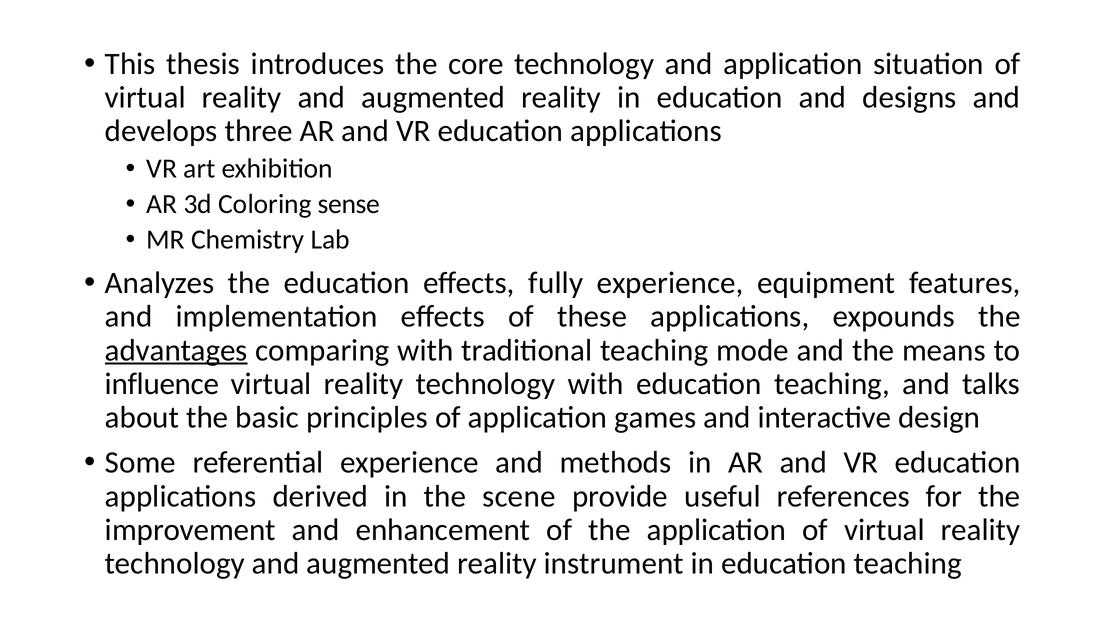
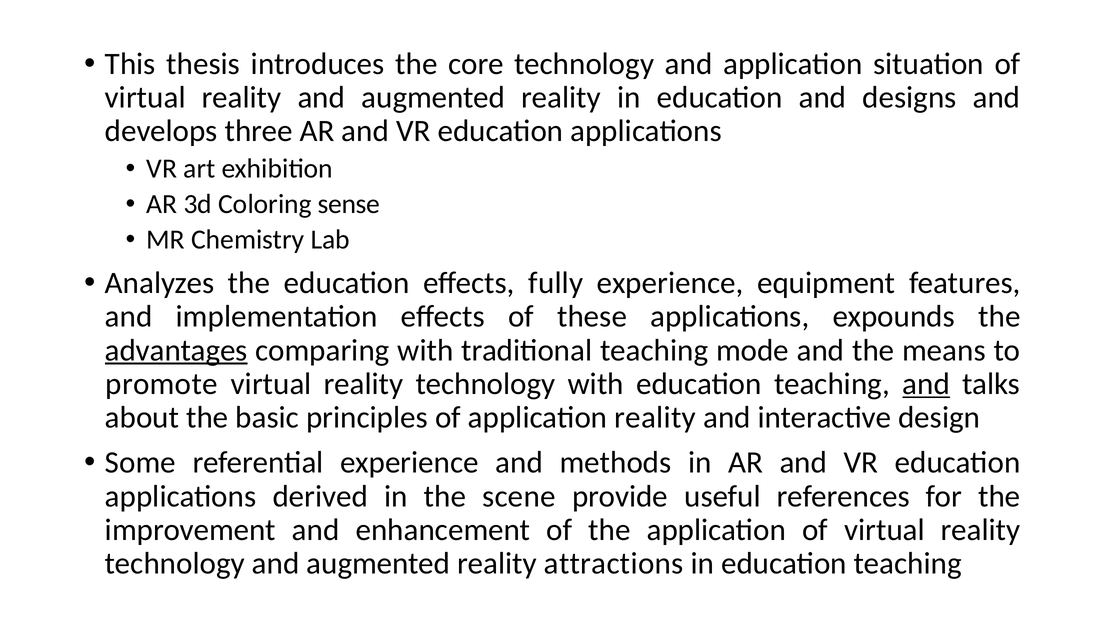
influence: influence -> promote (162, 384)
and underline: none -> present (926, 384)
application games: games -> reality (655, 417)
instrument: instrument -> attractions (614, 563)
